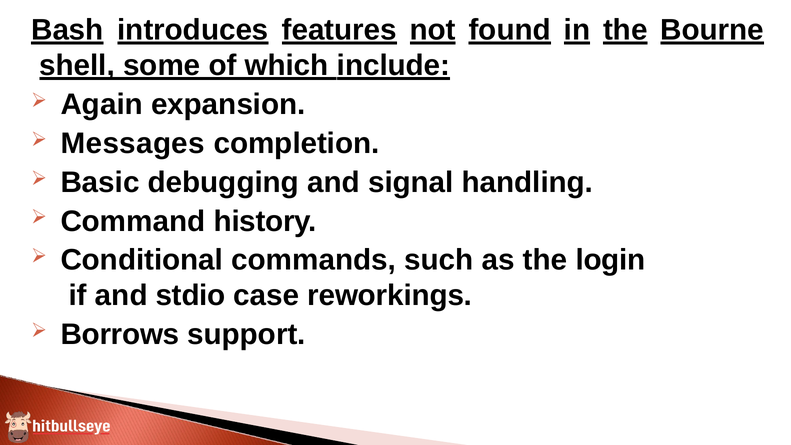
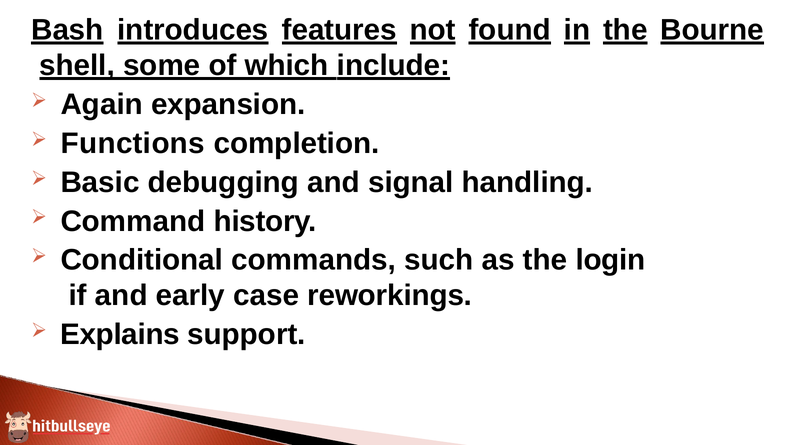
Messages: Messages -> Functions (133, 143)
stdio: stdio -> early (190, 296)
Borrows: Borrows -> Explains (120, 335)
